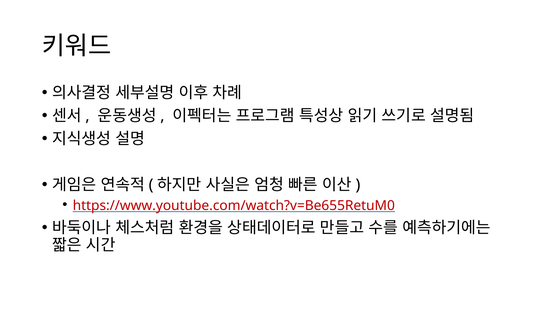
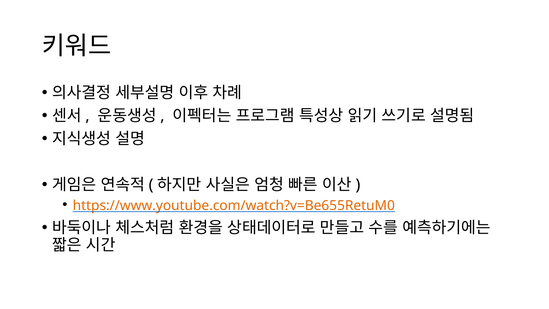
https://www.youtube.com/watch?v=Be655RetuM0 colour: red -> orange (234, 205)
